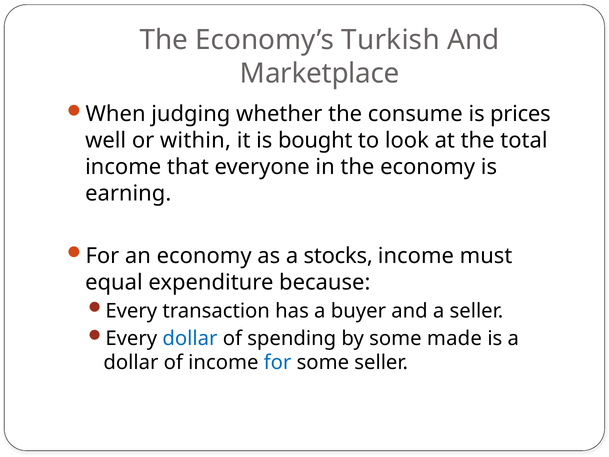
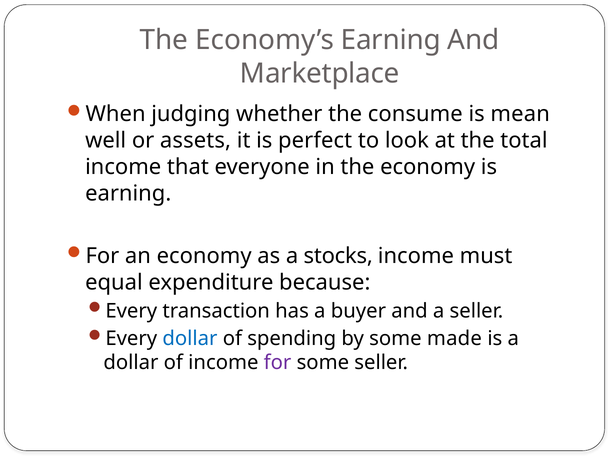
Economy’s Turkish: Turkish -> Earning (391, 40)
prices: prices -> mean (520, 114)
within: within -> assets (195, 141)
bought: bought -> perfect (315, 141)
for colour: blue -> purple (277, 362)
